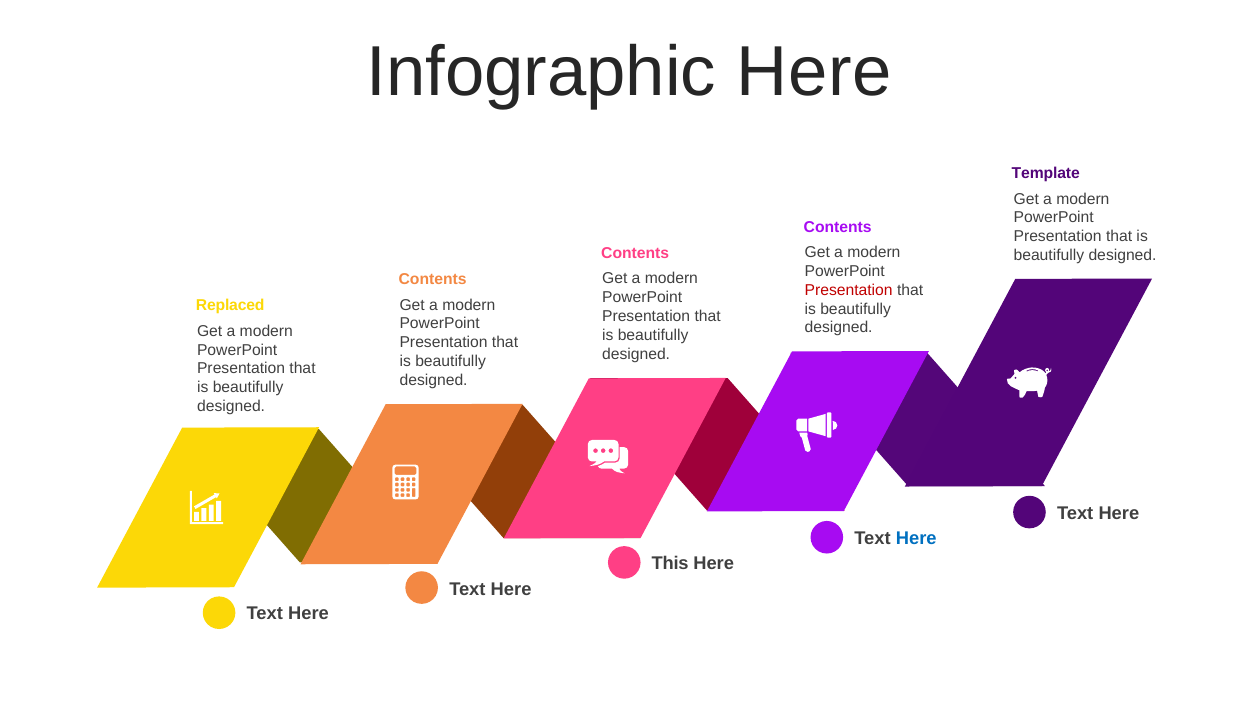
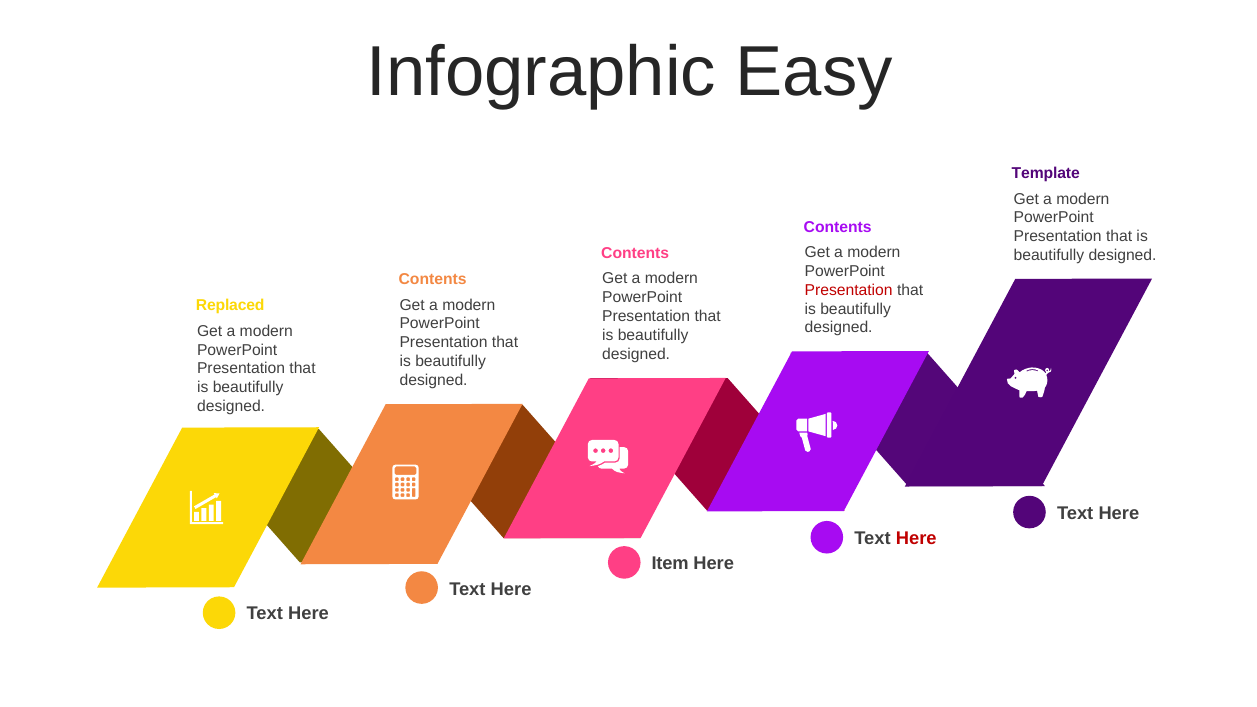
Infographic Here: Here -> Easy (814, 72)
Here colour: blue -> red (916, 539)
This: This -> Item (670, 564)
